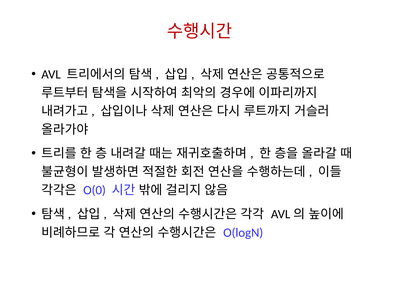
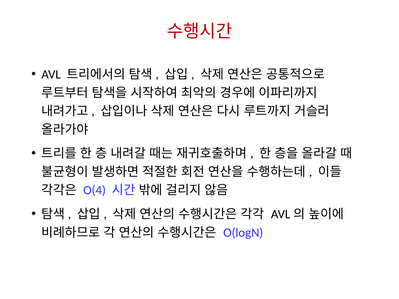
O(0: O(0 -> O(4 (95, 190)
